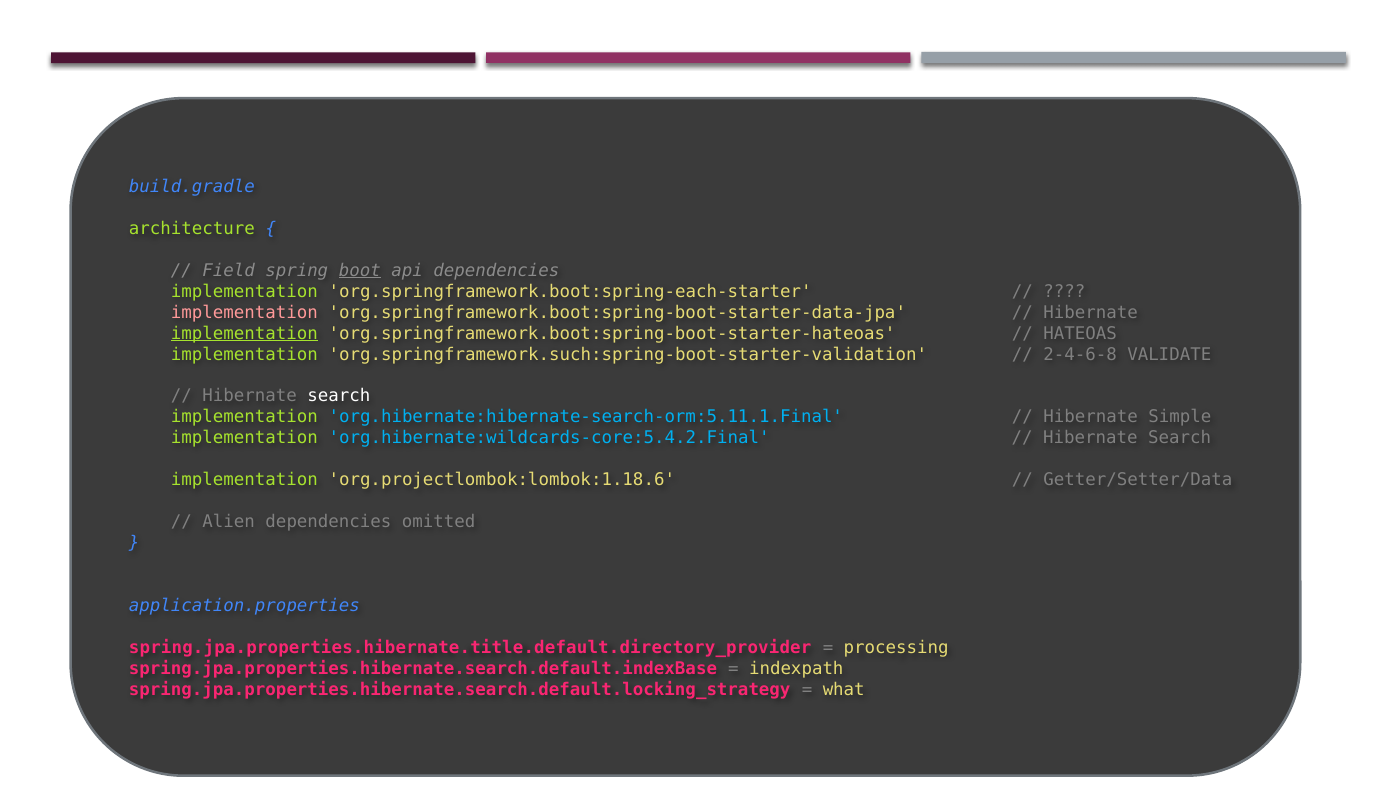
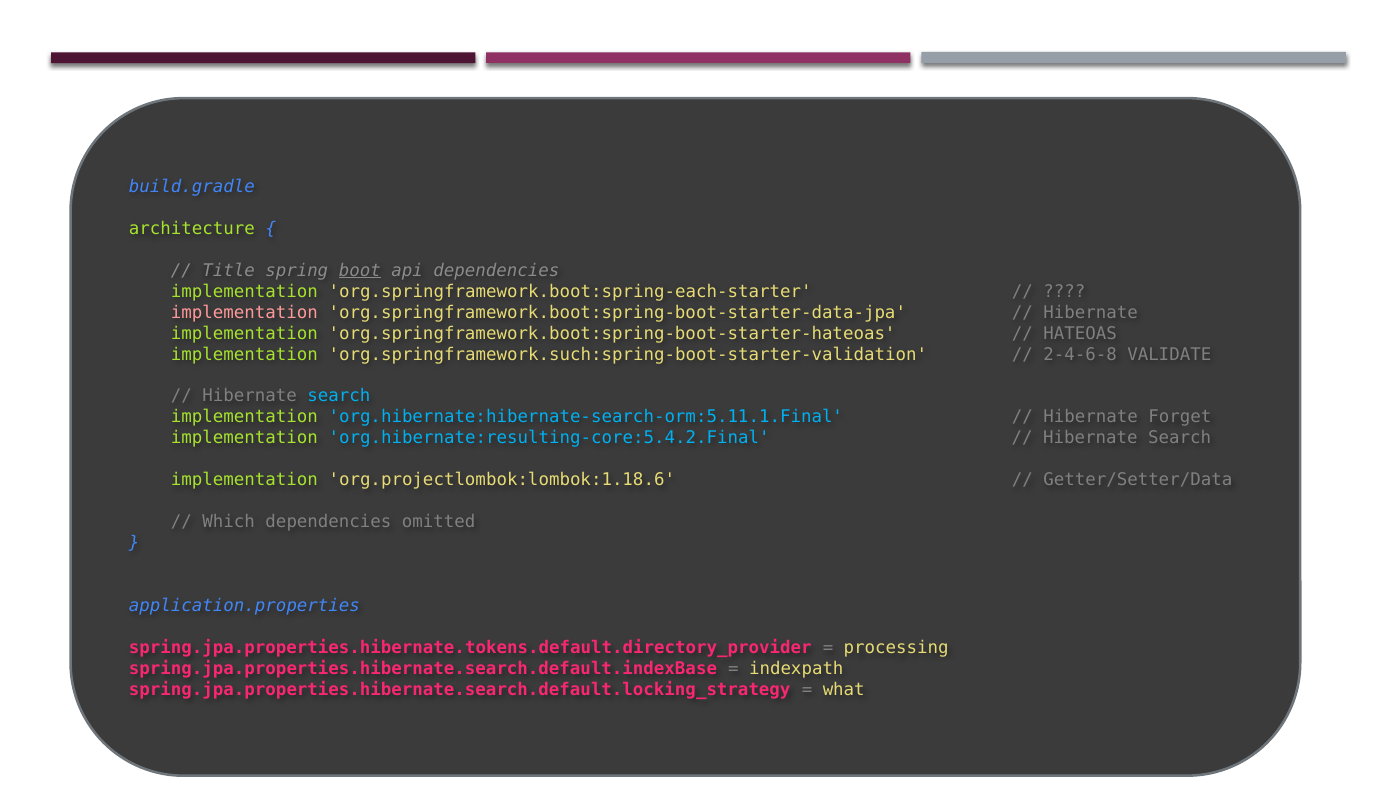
Field: Field -> Title (229, 270)
implementation underline: present -> none (244, 333)
search colour: white -> light blue (339, 396)
Simple: Simple -> Forget (1180, 417)
org.hibernate:wildcards-core:5.4.2.Final: org.hibernate:wildcards-core:5.4.2.Final -> org.hibernate:resulting-core:5.4.2.Final (549, 438)
Alien: Alien -> Which (229, 522)
spring.jpa.properties.hibernate.title.default.directory_provider: spring.jpa.properties.hibernate.title.default.directory_provider -> spring.jpa.properties.hibernate.tokens.default.directory_provider (470, 648)
